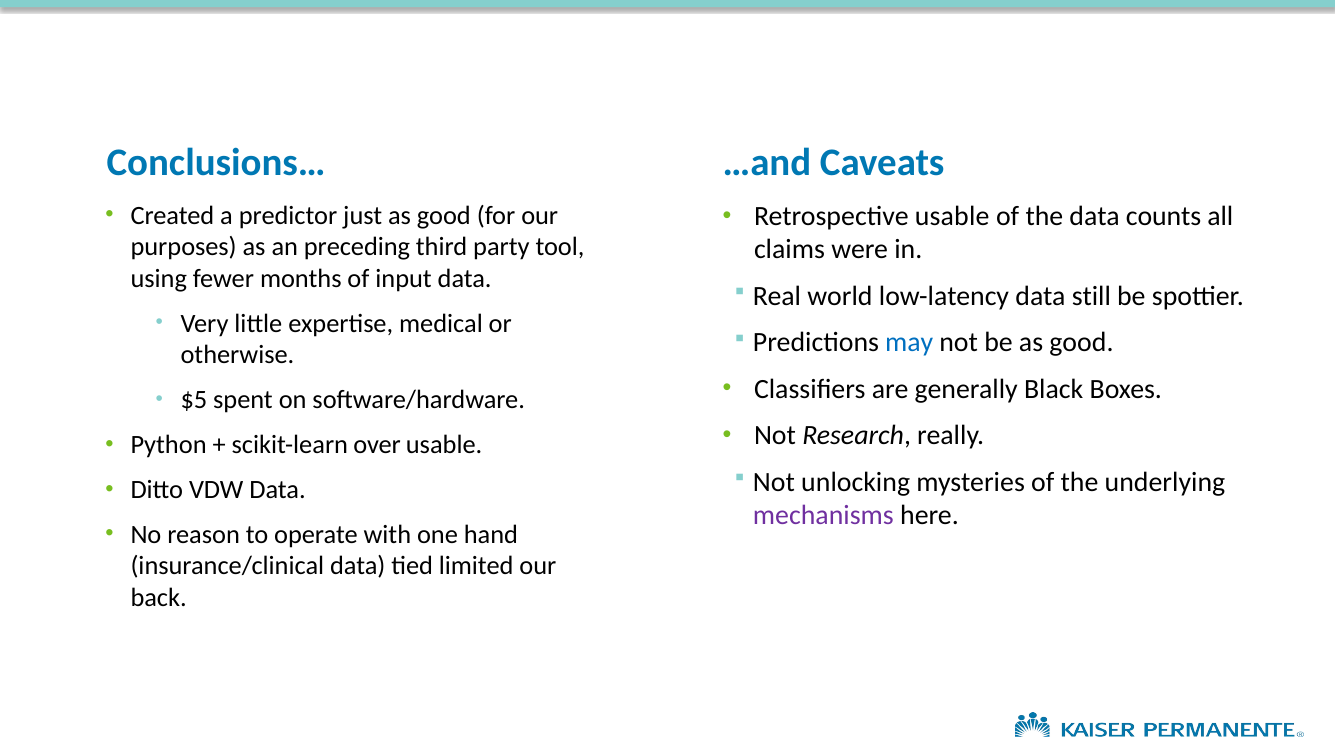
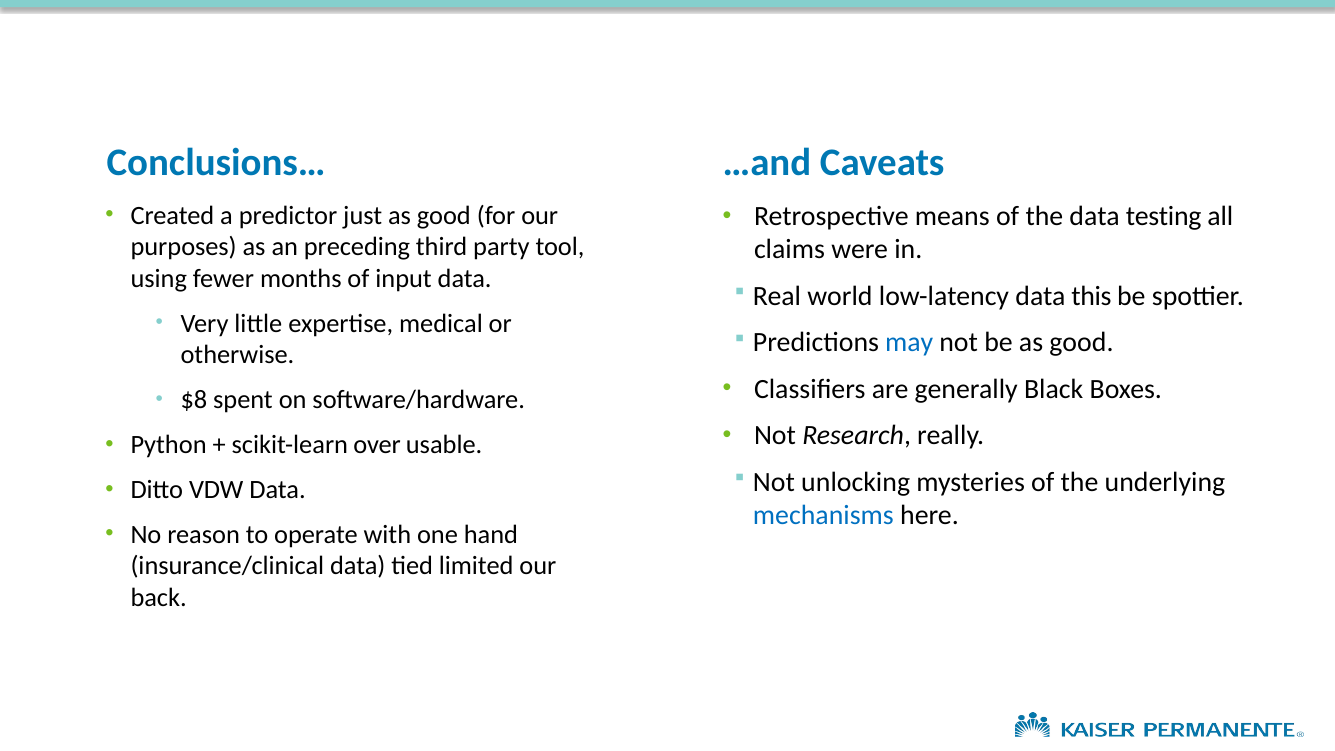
Retrospective usable: usable -> means (952, 216)
counts: counts -> testing (1164, 216)
still: still -> this (1091, 296)
$5: $5 -> $8 (194, 400)
mechanisms colour: purple -> blue (823, 516)
